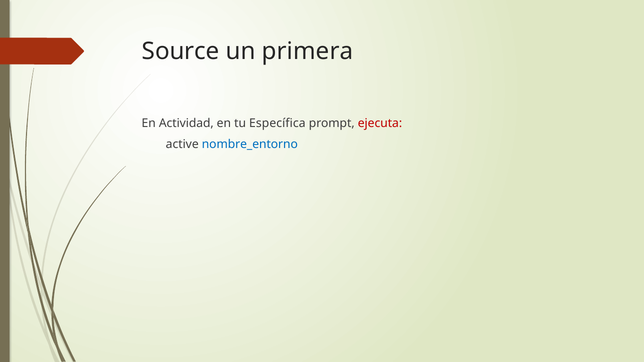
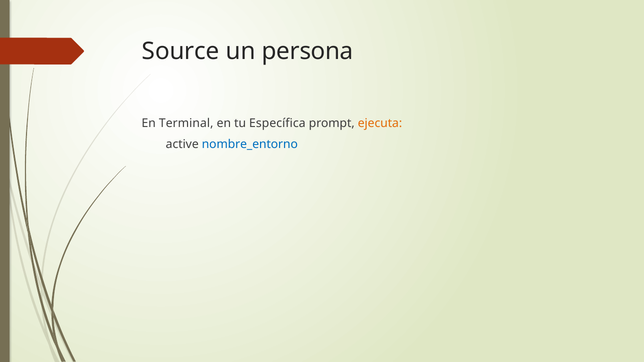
primera: primera -> persona (308, 52)
Actividad: Actividad -> Terminal (186, 123)
ejecuta colour: red -> orange (380, 123)
